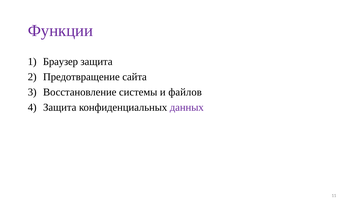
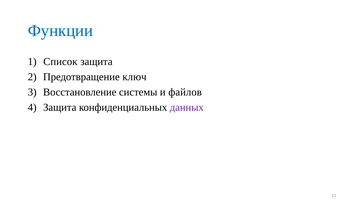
Функции colour: purple -> blue (60, 31)
Браузер: Браузер -> Список (60, 62)
сайта: сайта -> ключ (134, 77)
